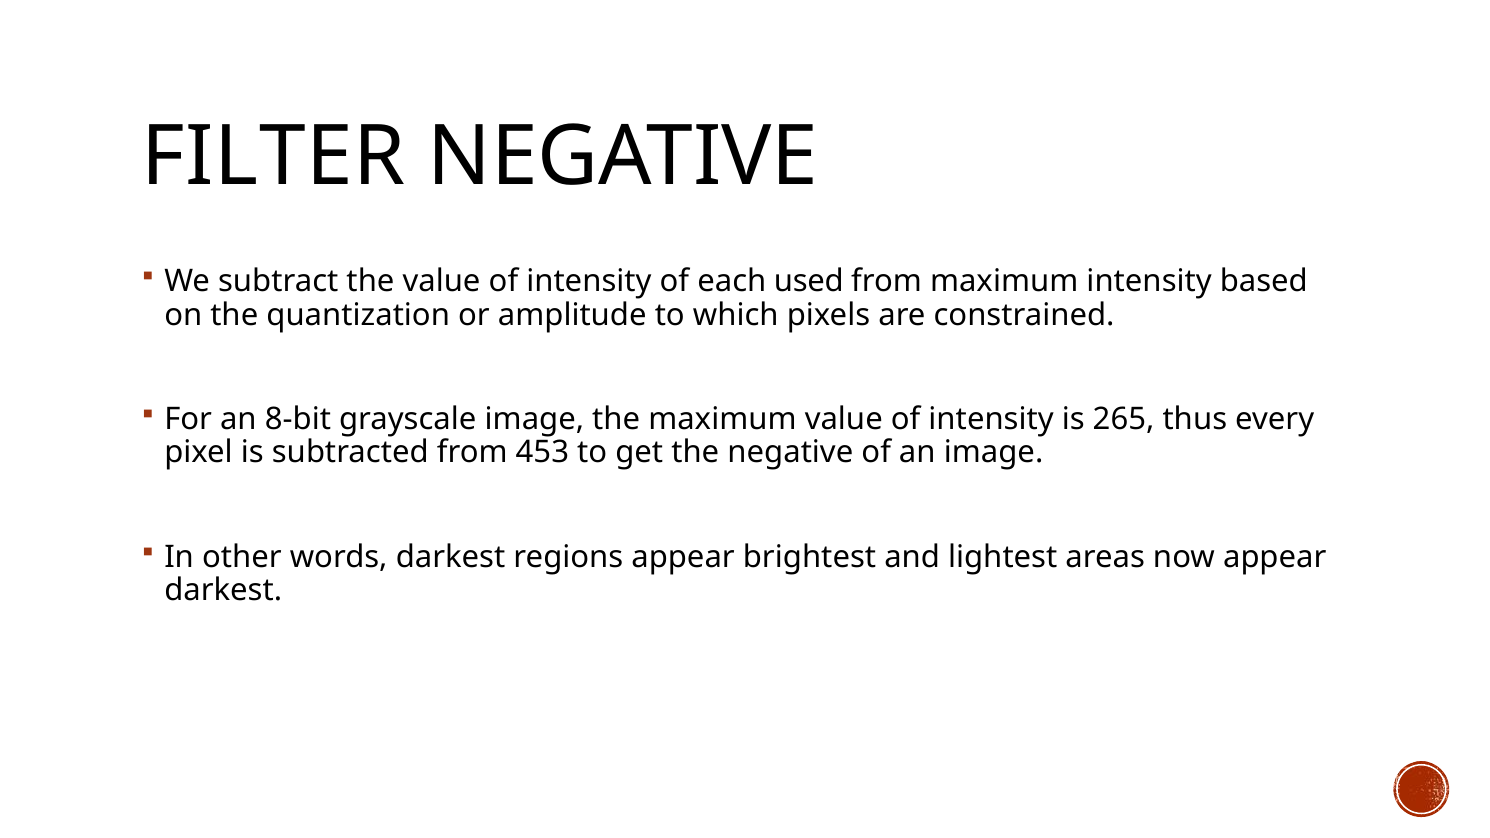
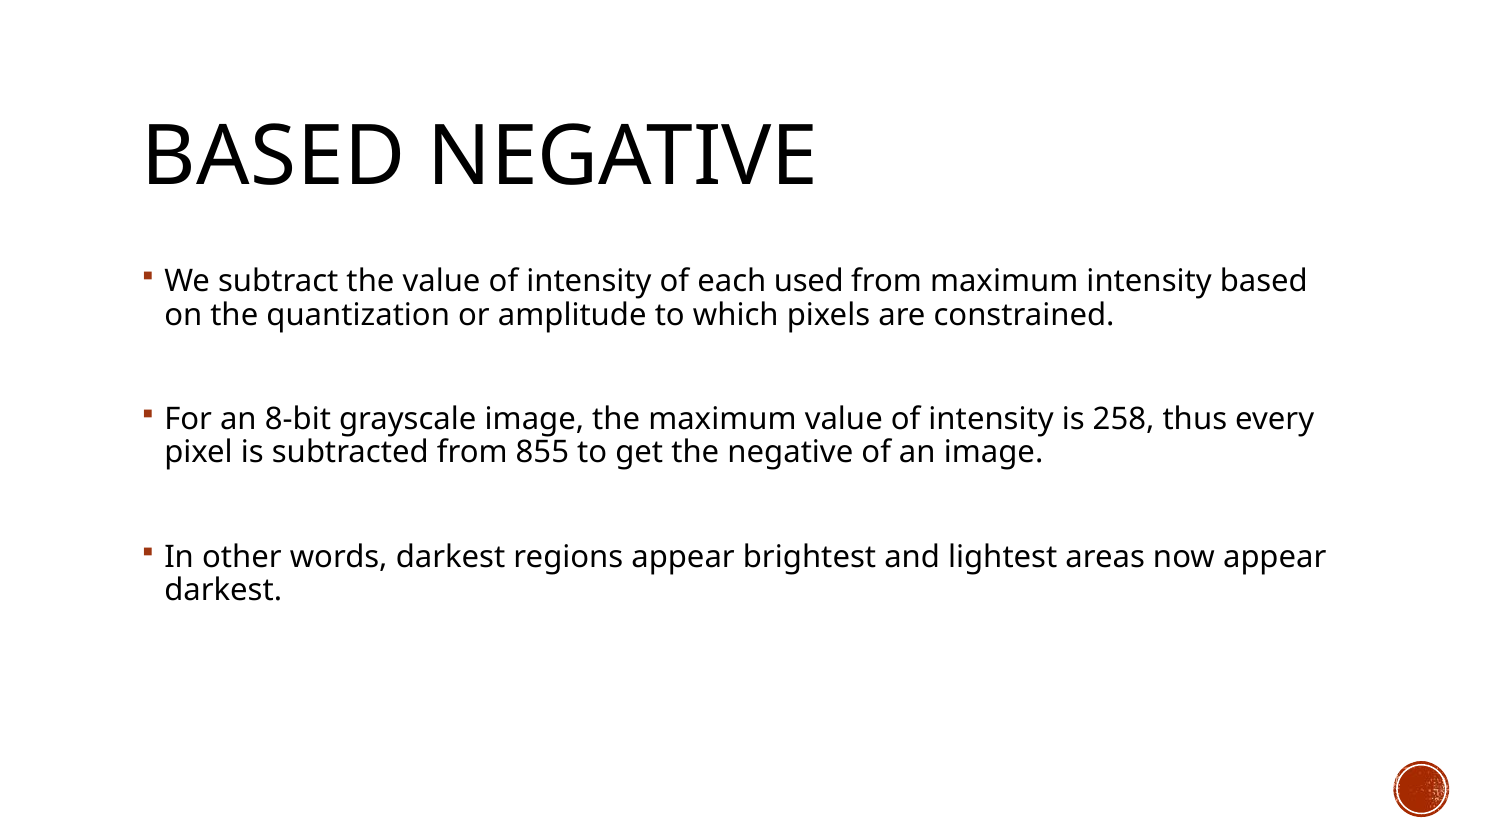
FILTER: FILTER -> BASED (274, 157)
265: 265 -> 258 (1124, 419)
453: 453 -> 855 (542, 453)
